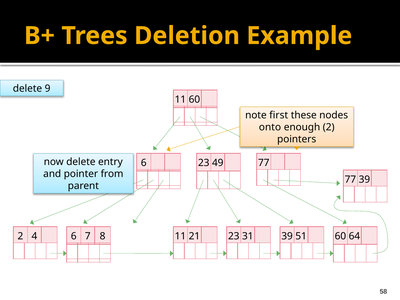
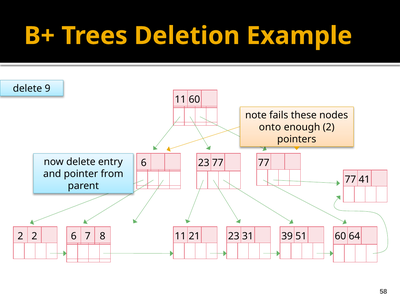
first: first -> fails (279, 115)
23 49: 49 -> 77 (218, 163)
77 39: 39 -> 41 (364, 179)
2 4: 4 -> 2 (34, 236)
